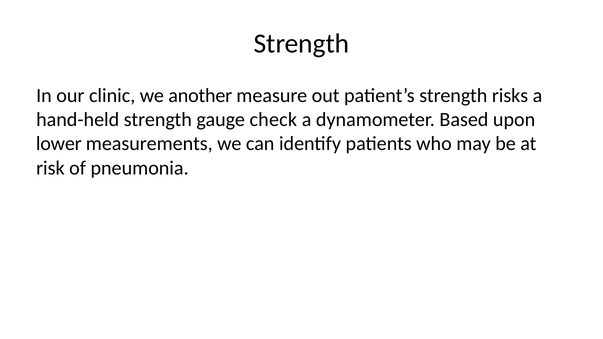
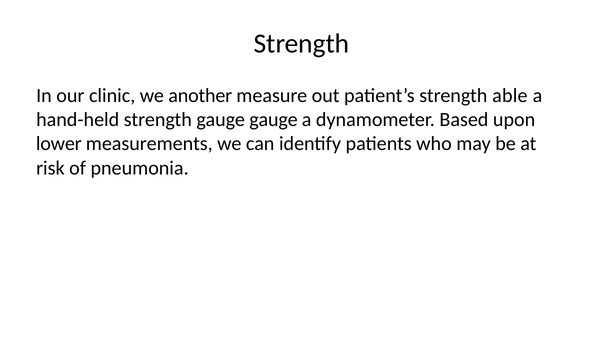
risks: risks -> able (510, 96)
gauge check: check -> gauge (273, 120)
